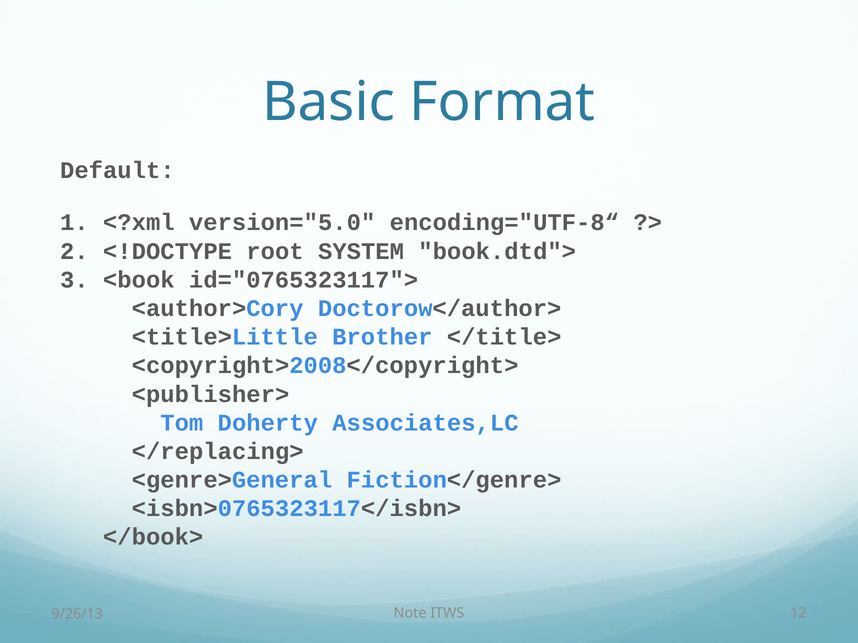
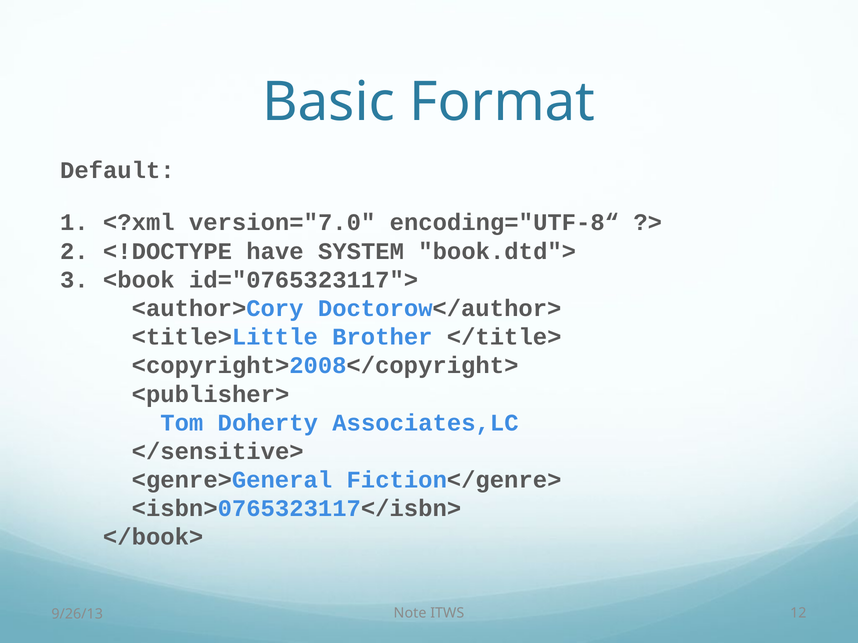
version="5.0: version="5.0 -> version="7.0 (282, 223)
root: root -> have (275, 251)
</replacing>: </replacing> -> </sensitive> (218, 452)
